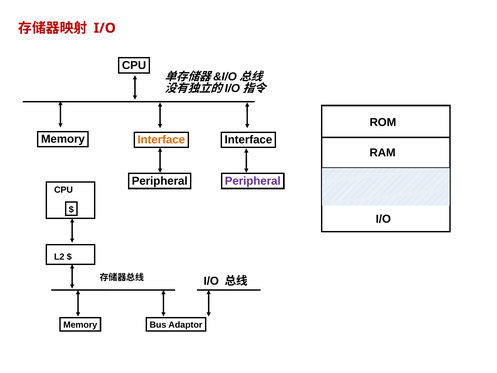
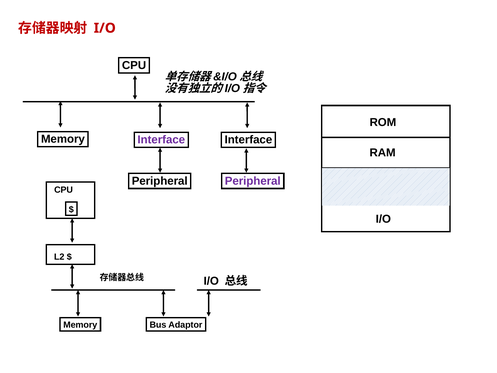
Interface colour: orange -> purple (161, 140)
